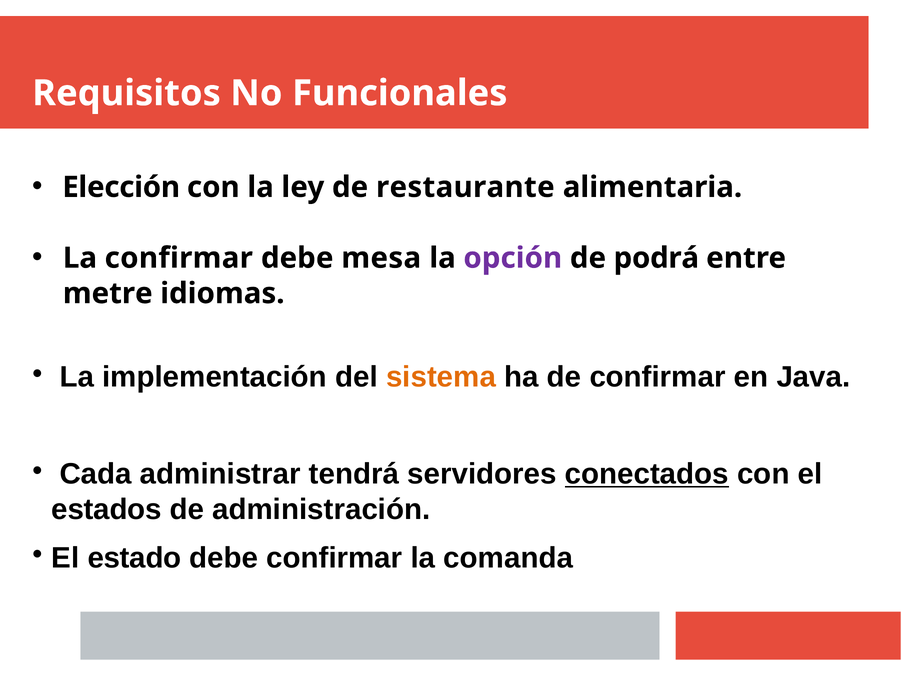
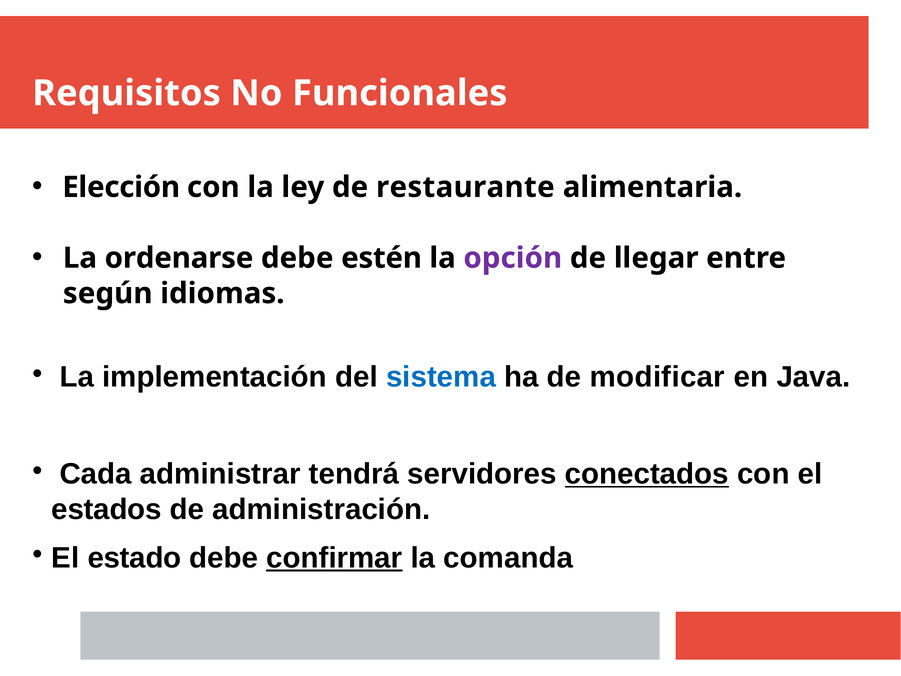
La confirmar: confirmar -> ordenarse (179, 258)
mesa: mesa -> estén (382, 258)
podrá: podrá -> llegar (656, 258)
metre: metre -> según (108, 293)
sistema colour: orange -> blue (441, 377)
de confirmar: confirmar -> modificar (657, 377)
confirmar underline: none -> present (334, 557)
